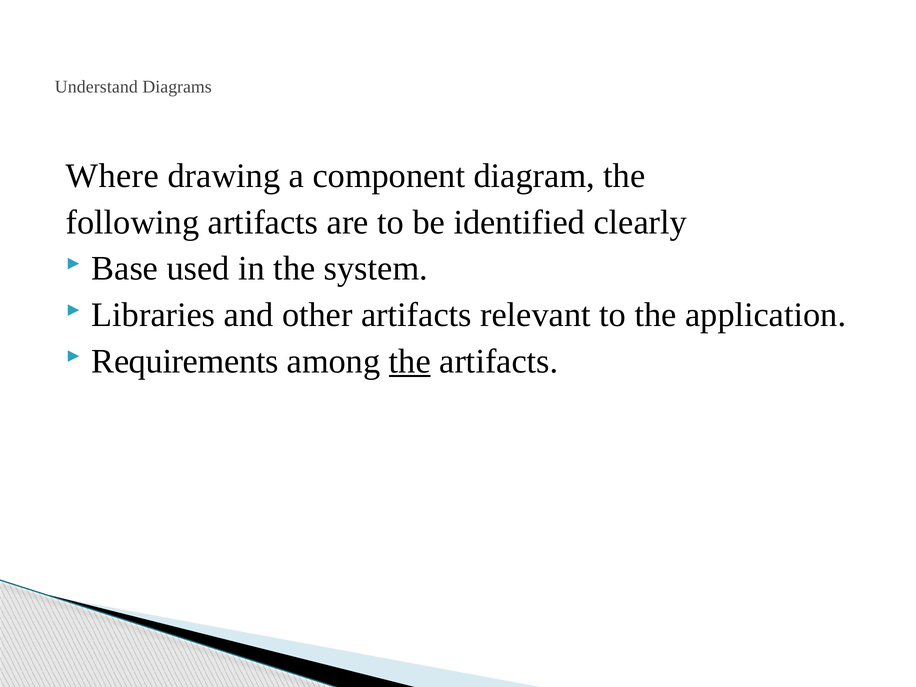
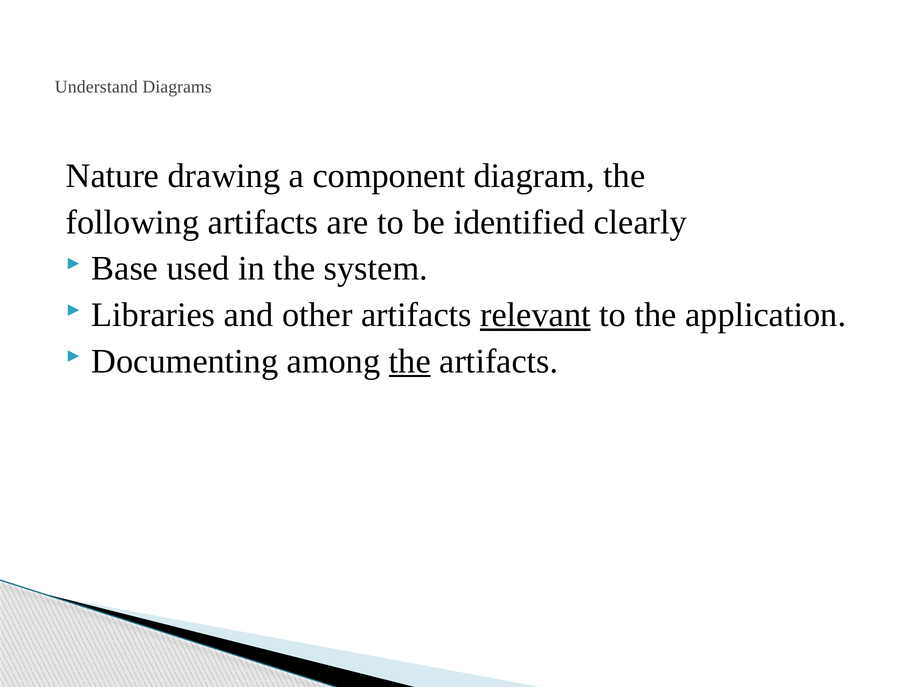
Where: Where -> Nature (112, 176)
relevant underline: none -> present (535, 315)
Requirements: Requirements -> Documenting (185, 361)
